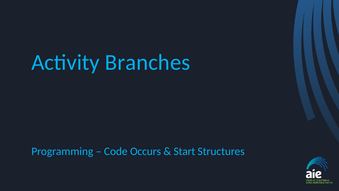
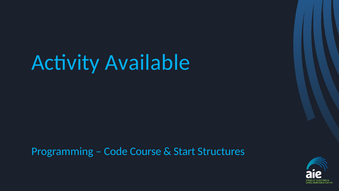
Branches: Branches -> Available (148, 62)
Occurs: Occurs -> Course (146, 151)
